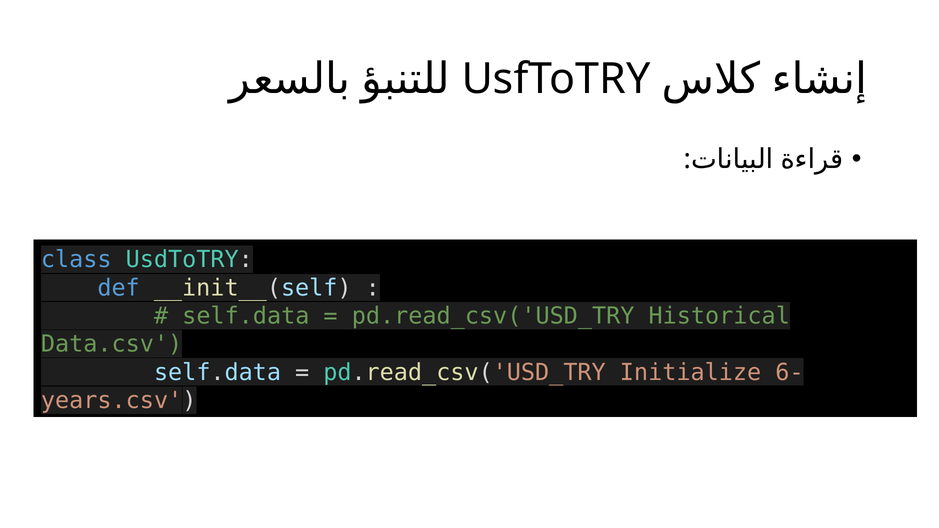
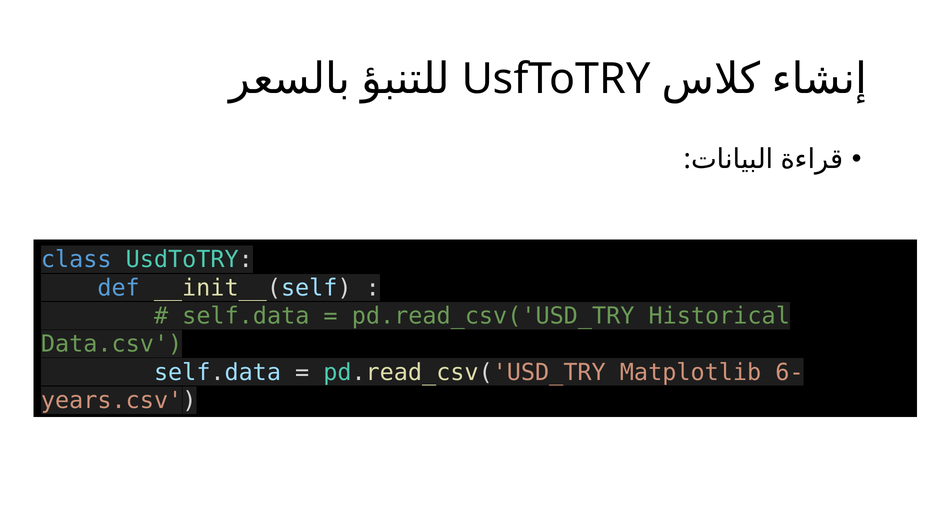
Initialize: Initialize -> Matplotlib (691, 372)
